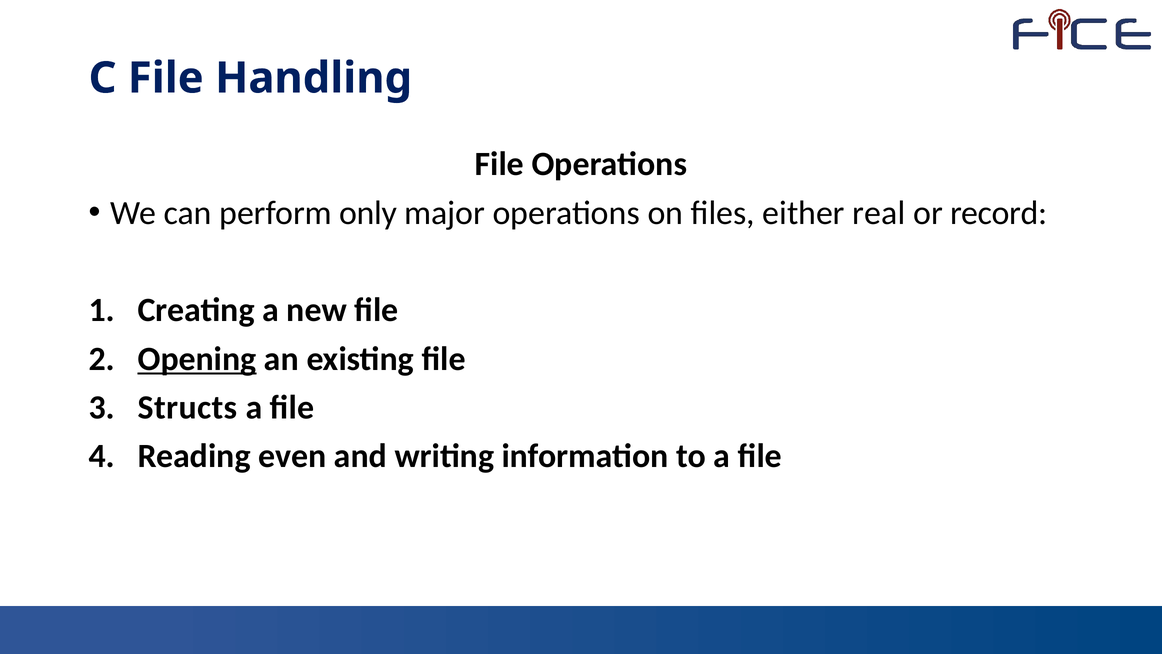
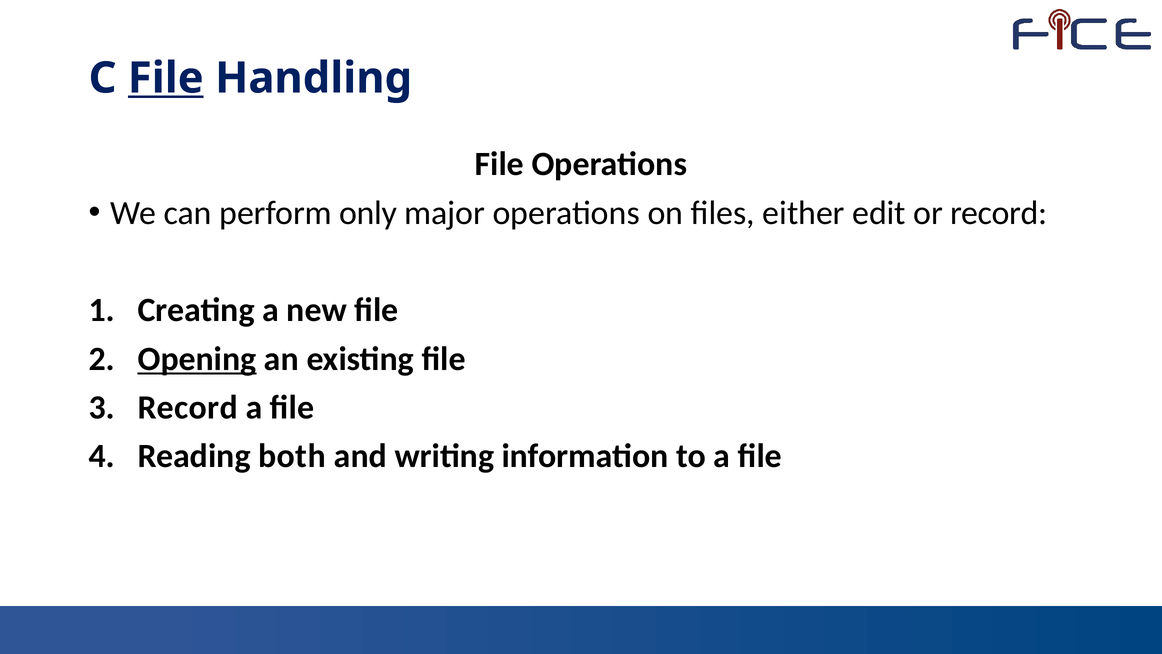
File underline: none -> present (166, 78)
real: real -> edit (879, 213)
Structs: Structs -> Record (188, 407)
even: even -> both (292, 456)
